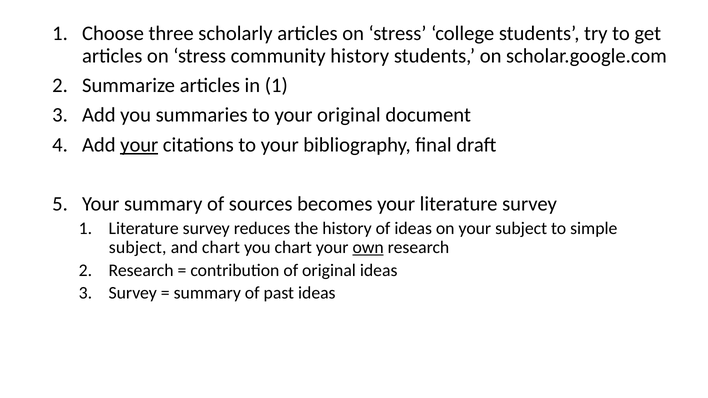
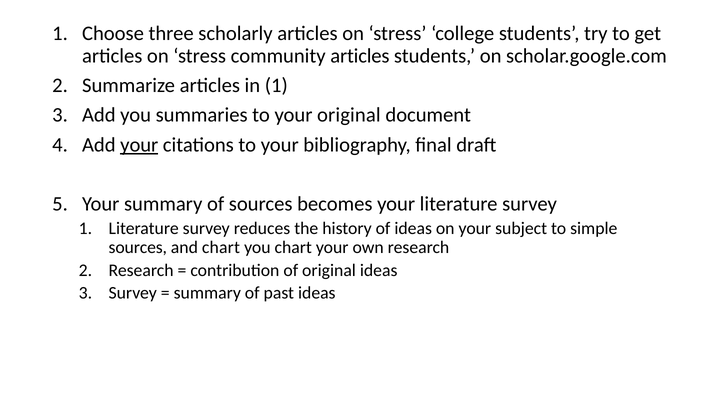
community history: history -> articles (360, 56)
subject: subject -> sources (138, 248)
own underline: present -> none (368, 248)
